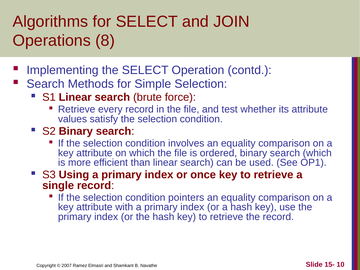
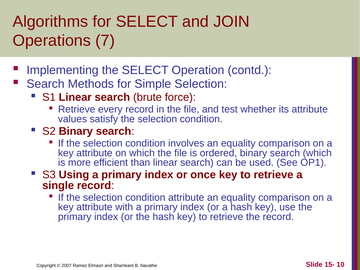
8: 8 -> 7 (105, 41)
condition pointers: pointers -> attribute (186, 197)
